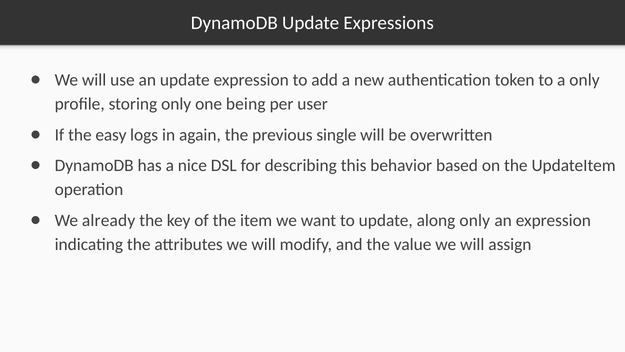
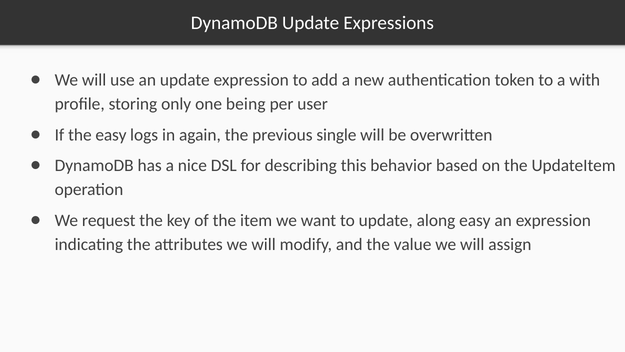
a only: only -> with (585, 80)
already: already -> request (109, 220)
along only: only -> easy (475, 220)
